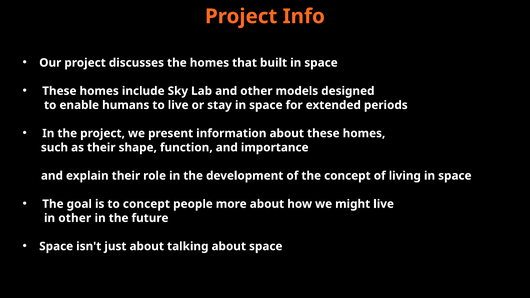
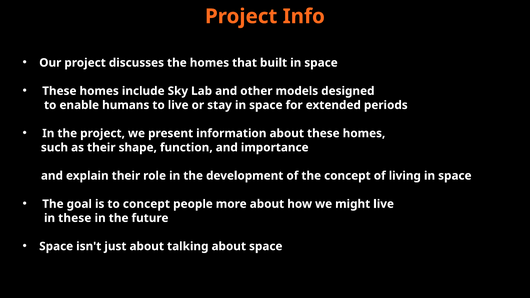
in other: other -> these (75, 218)
